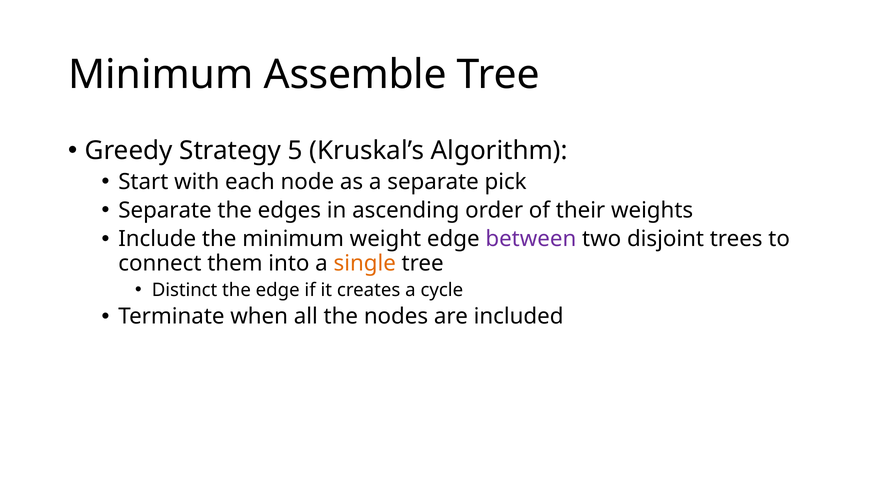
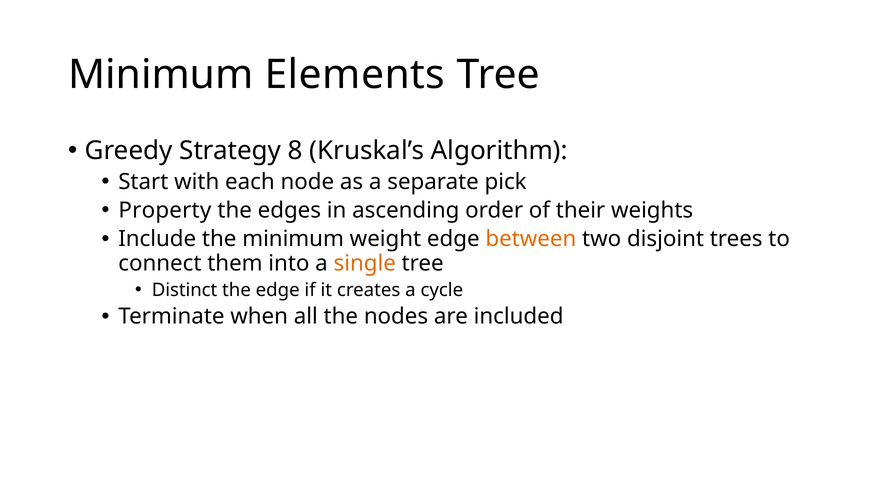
Assemble: Assemble -> Elements (355, 75)
5: 5 -> 8 (295, 151)
Separate: Separate -> Property (165, 211)
between colour: purple -> orange (531, 239)
